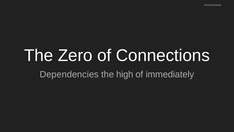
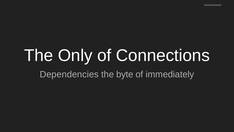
Zero: Zero -> Only (75, 55)
high: high -> byte (125, 74)
